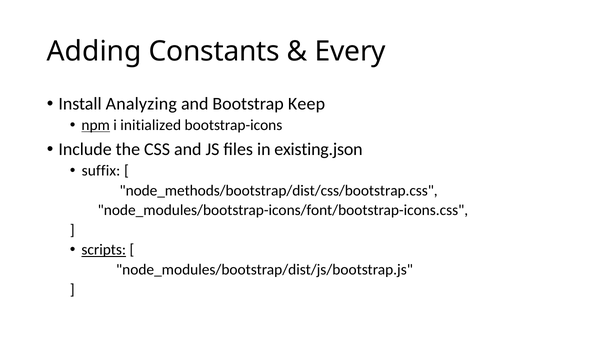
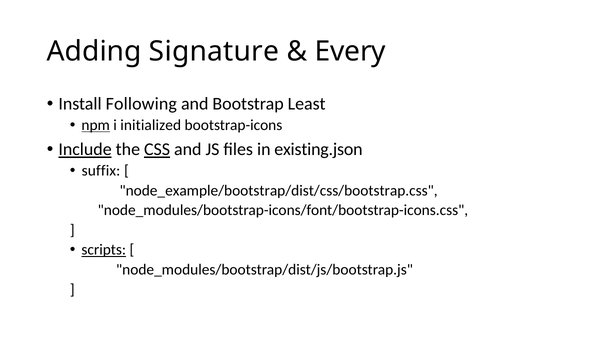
Constants: Constants -> Signature (214, 52)
Analyzing: Analyzing -> Following (141, 104)
Keep: Keep -> Least (307, 104)
Include underline: none -> present (85, 149)
CSS underline: none -> present (157, 149)
node_methods/bootstrap/dist/css/bootstrap.css: node_methods/bootstrap/dist/css/bootstrap.css -> node_example/bootstrap/dist/css/bootstrap.css (279, 190)
